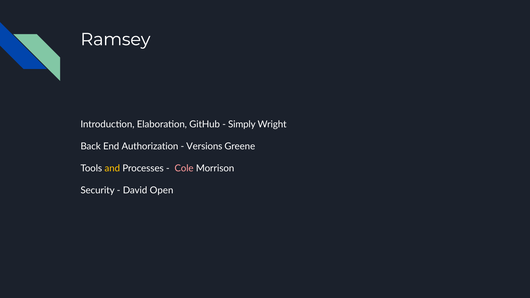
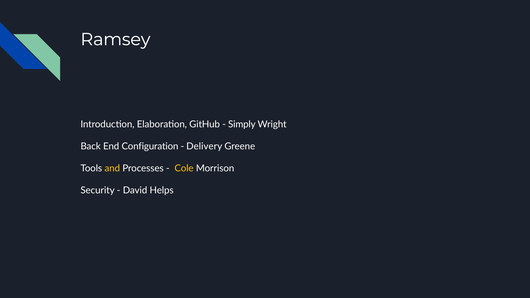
Authorization: Authorization -> Configuration (150, 146)
Versions: Versions -> Delivery (204, 146)
Cole colour: pink -> yellow (184, 168)
Open: Open -> Helps (162, 190)
